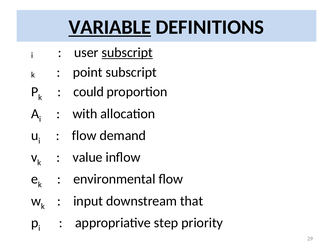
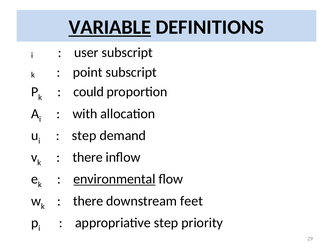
subscript underline: present -> none (127, 53)
flow: flow -> step (84, 135)
value: value -> there (88, 157)
environmental underline: none -> present (114, 179)
input: input -> there (88, 201)
that: that -> feet (192, 201)
